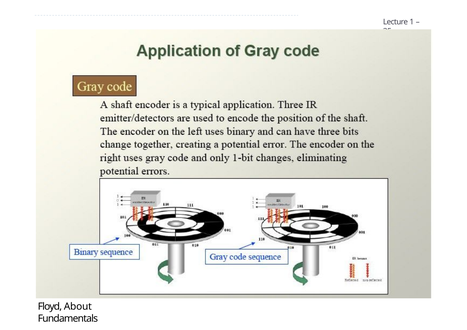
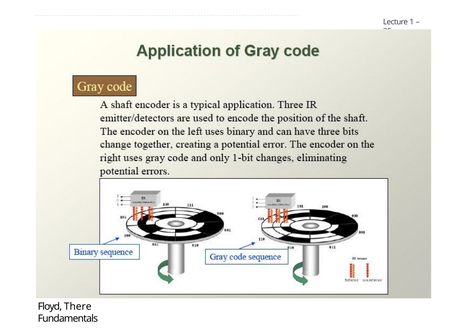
About: About -> There (78, 307)
